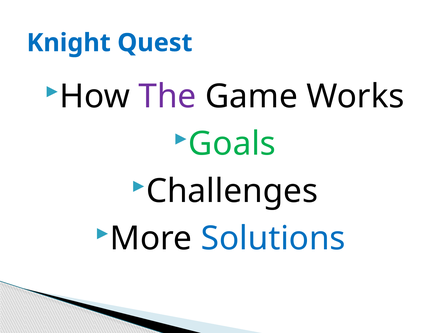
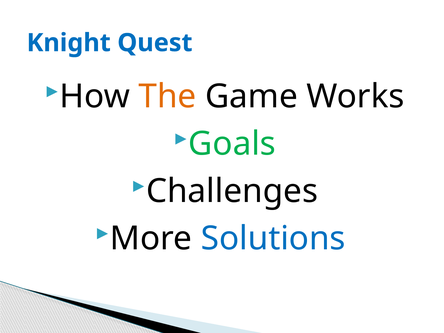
The colour: purple -> orange (167, 96)
